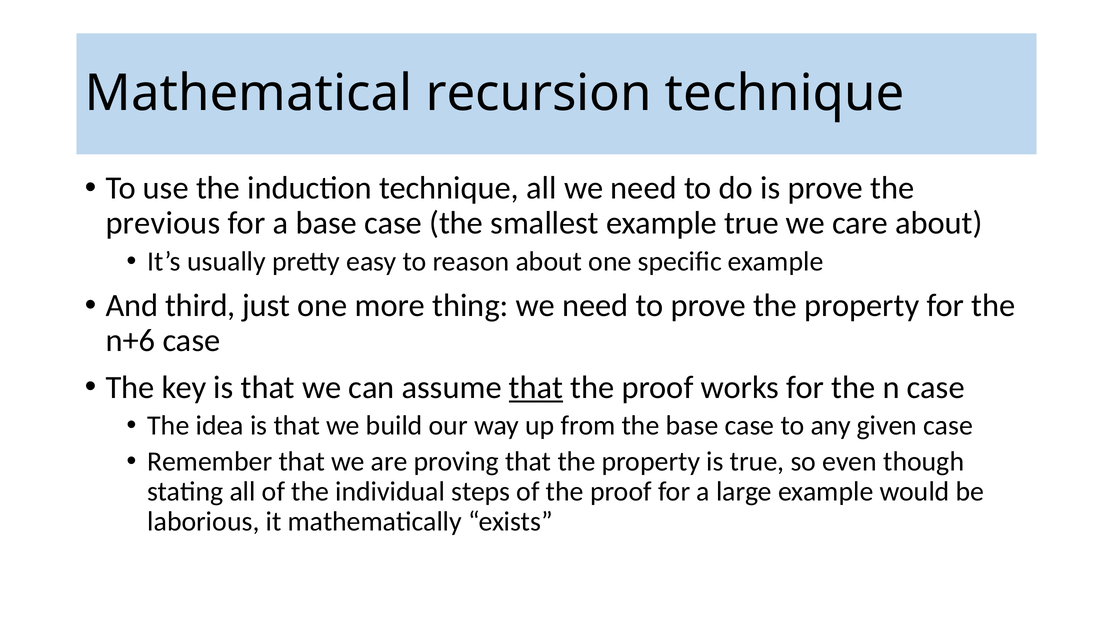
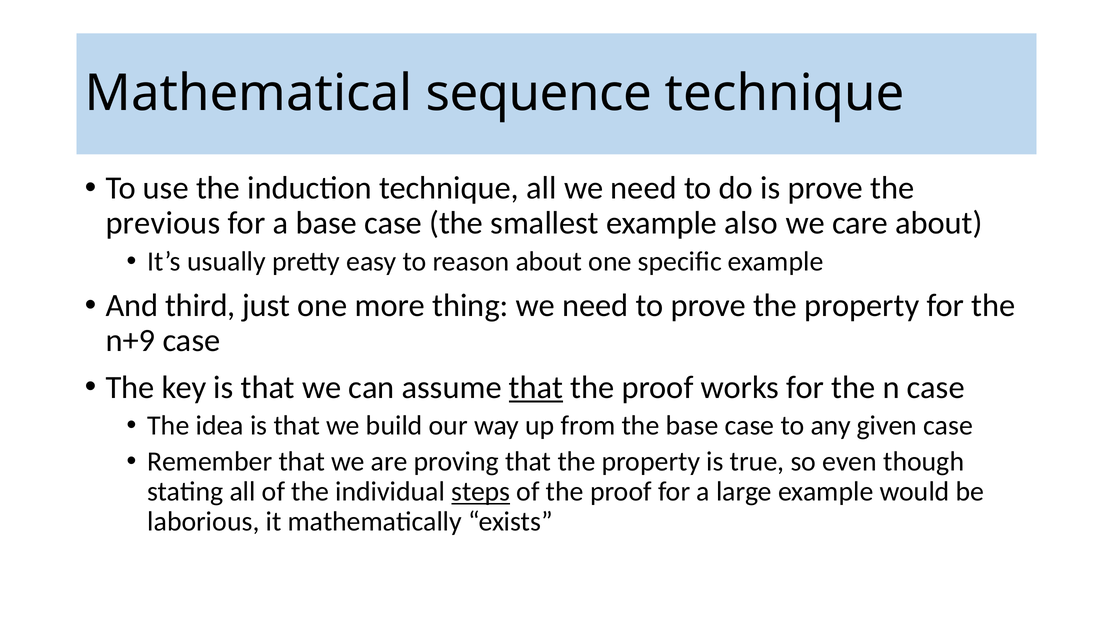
recursion: recursion -> sequence (539, 93)
example true: true -> also (751, 223)
n+6: n+6 -> n+9 (131, 341)
steps underline: none -> present (481, 492)
